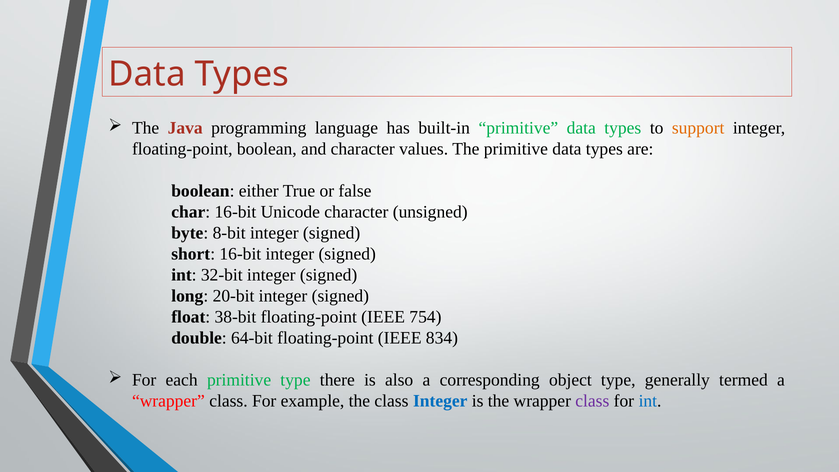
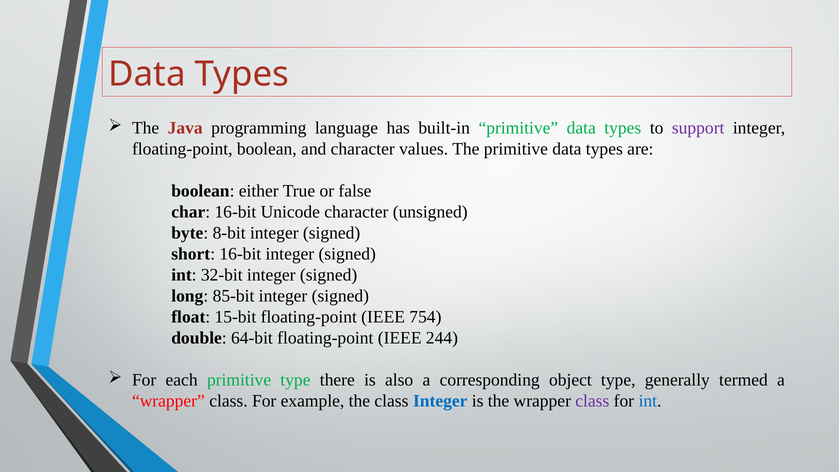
support colour: orange -> purple (698, 128)
20-bit: 20-bit -> 85-bit (234, 296)
38-bit: 38-bit -> 15-bit (235, 317)
834: 834 -> 244 (442, 338)
